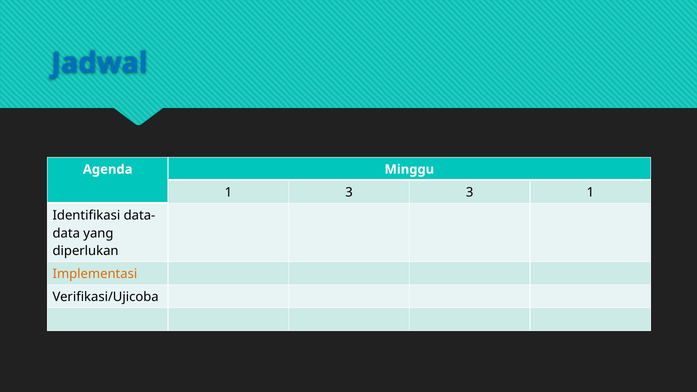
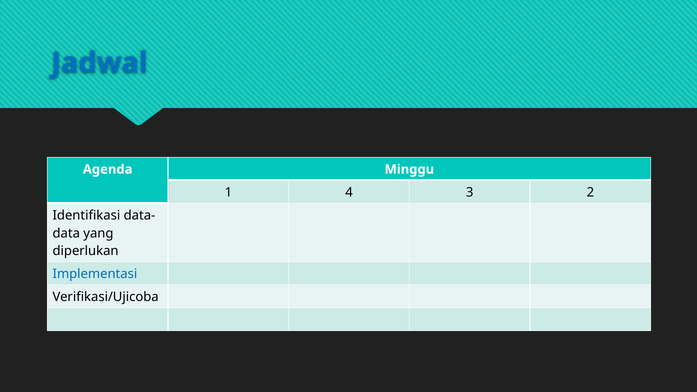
1 3: 3 -> 4 (349, 192)
3 1: 1 -> 2 (590, 192)
Implementasi colour: orange -> blue (95, 274)
